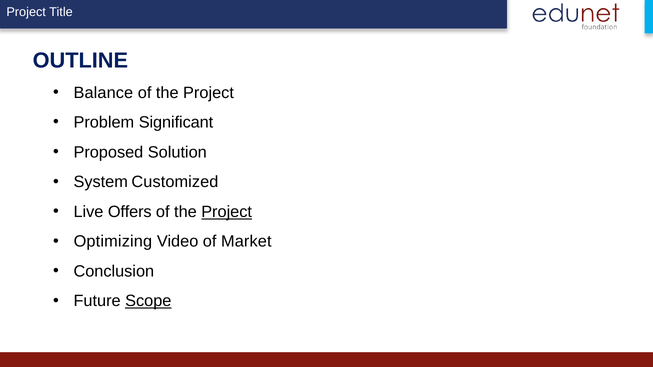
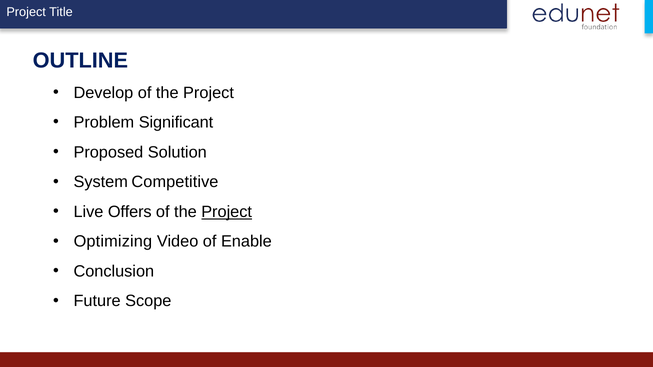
Balance: Balance -> Develop (103, 93)
Customized: Customized -> Competitive (175, 182)
Market: Market -> Enable (246, 242)
Scope underline: present -> none (148, 301)
